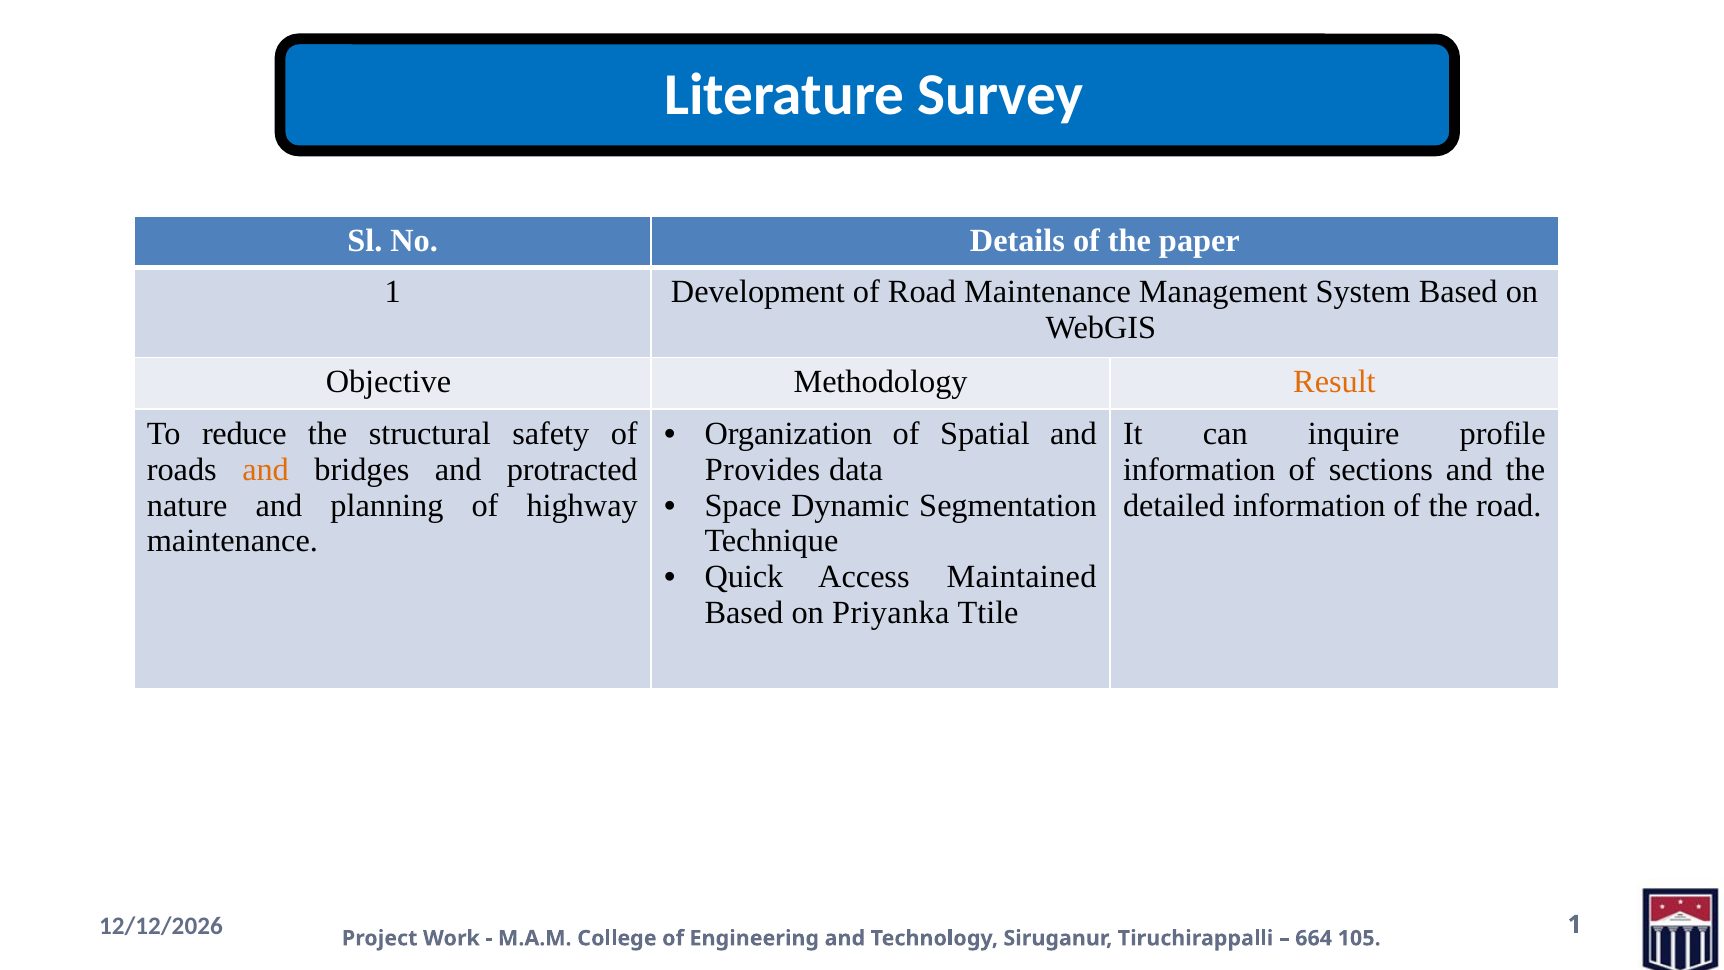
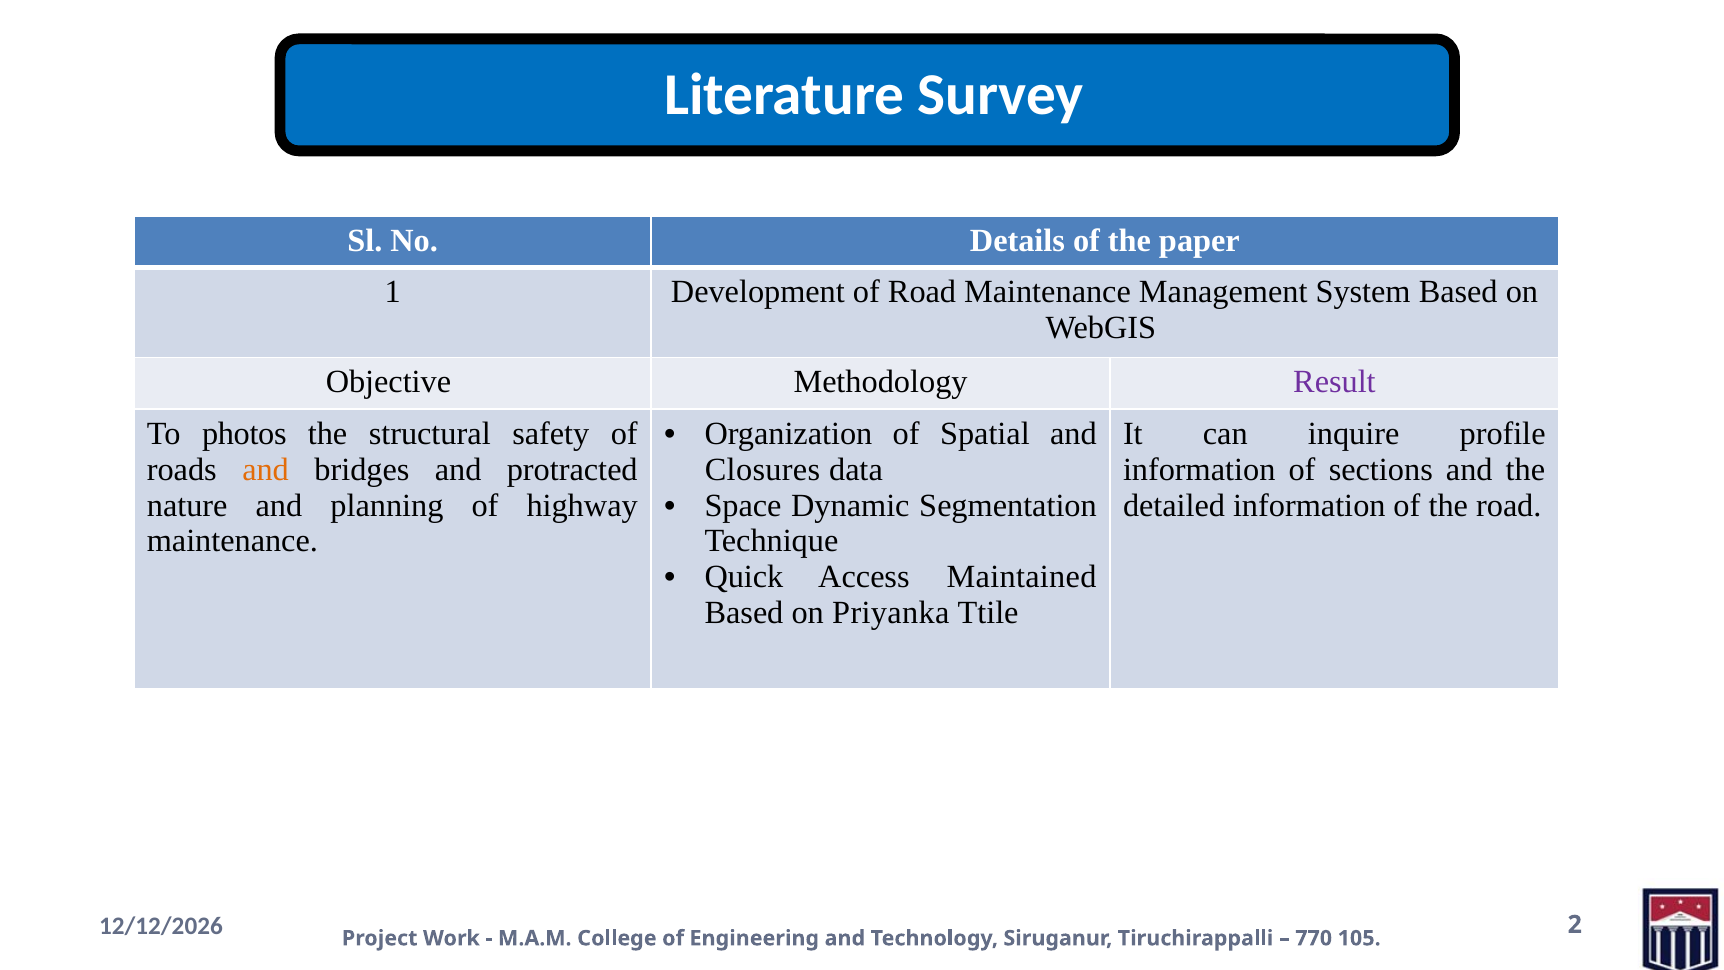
Result colour: orange -> purple (1334, 382)
reduce: reduce -> photos (244, 434)
Provides: Provides -> Closures (763, 470)
664: 664 -> 770 (1314, 938)
105 1: 1 -> 2 (1575, 924)
